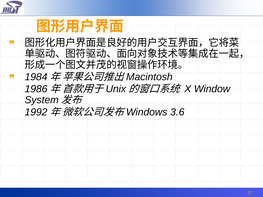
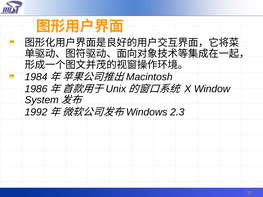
3.6: 3.6 -> 2.3 (177, 112)
